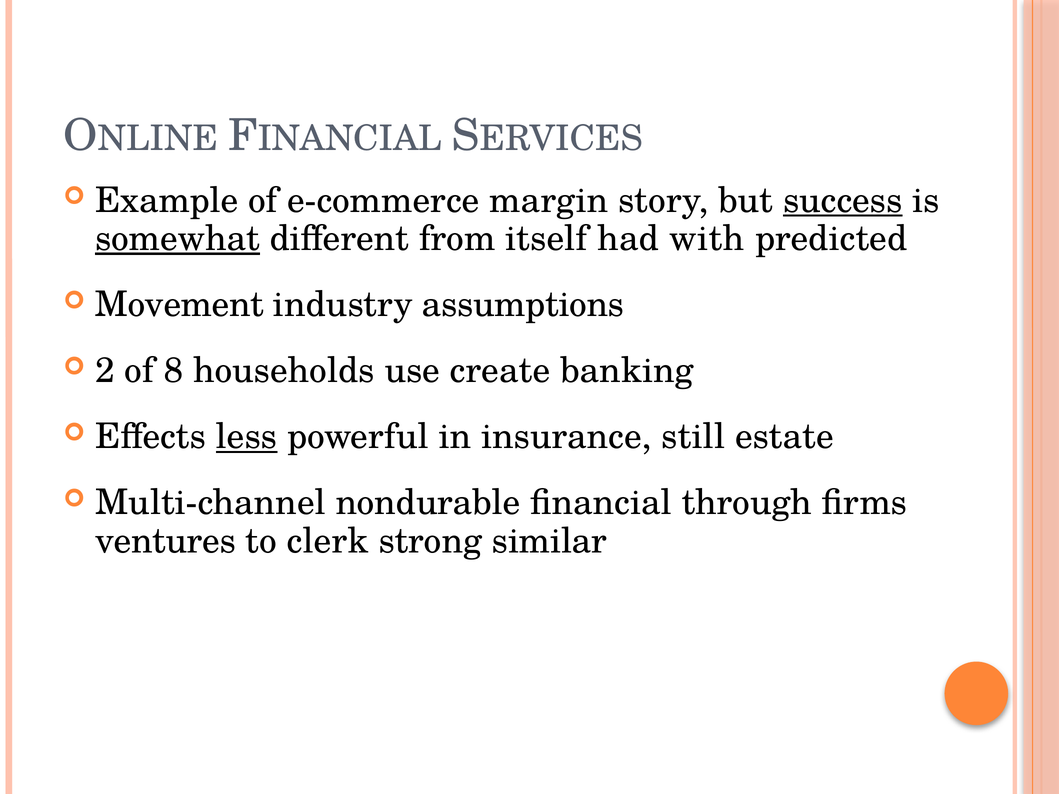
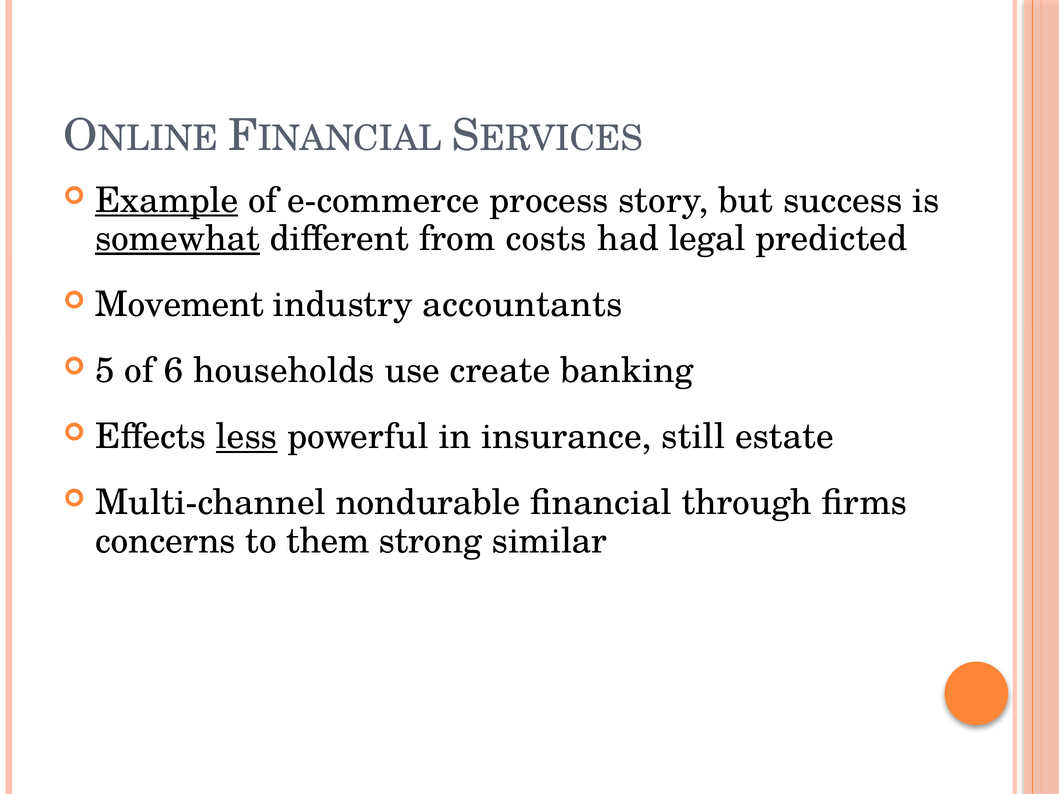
Example underline: none -> present (167, 201)
margin: margin -> process (549, 201)
success underline: present -> none (843, 201)
itself: itself -> costs (546, 239)
with: with -> legal (707, 239)
assumptions: assumptions -> accountants (523, 305)
2: 2 -> 5 (105, 371)
8: 8 -> 6 (174, 371)
ventures: ventures -> concerns (165, 541)
clerk: clerk -> them (328, 541)
